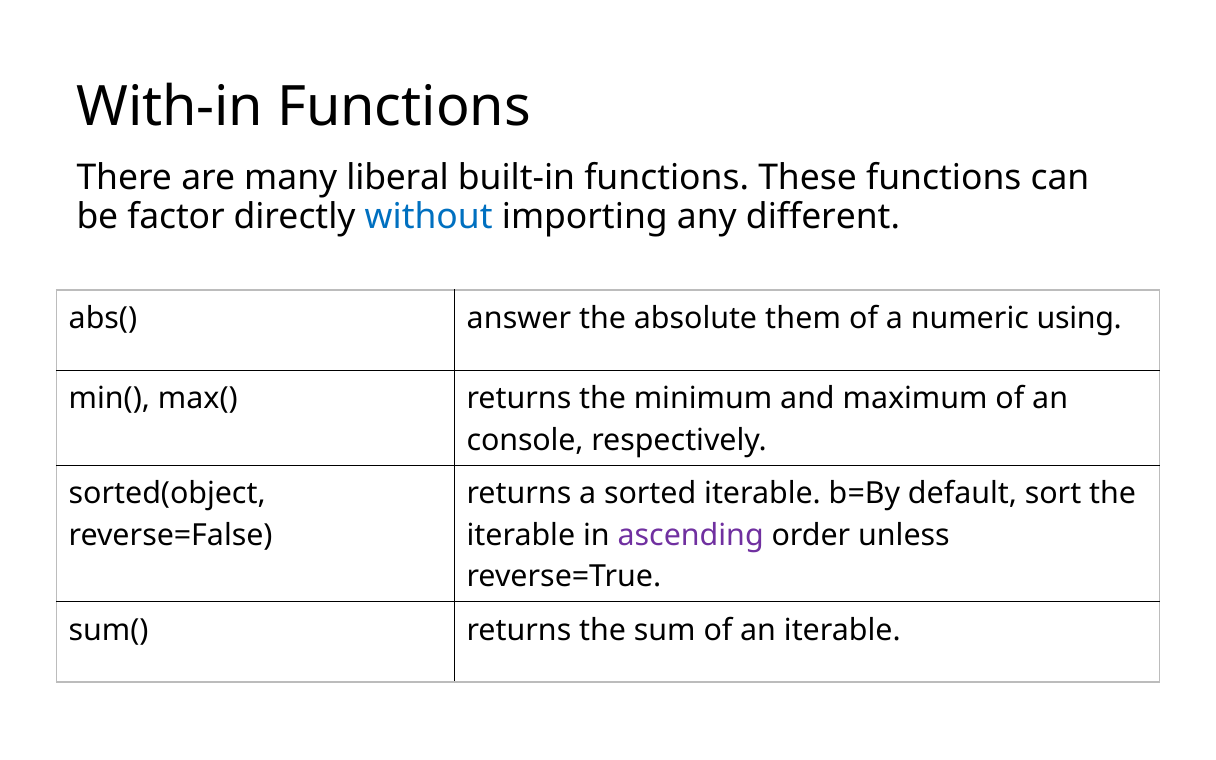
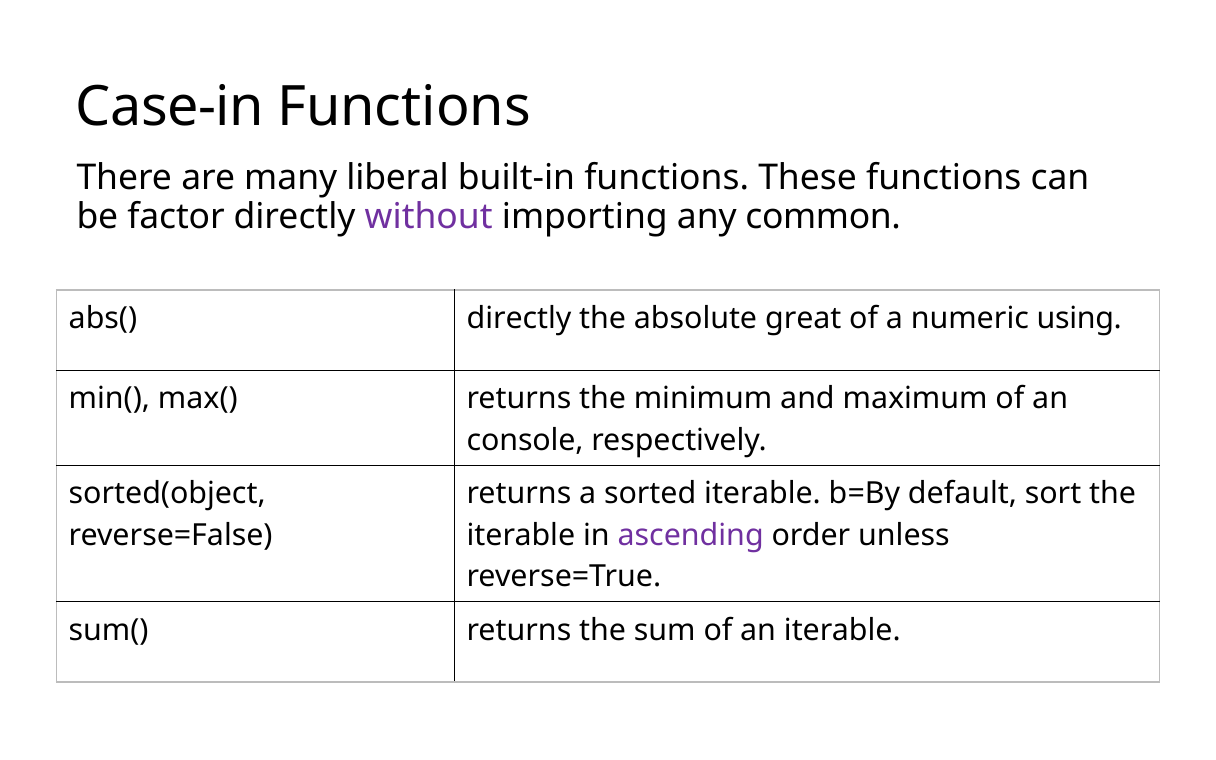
With-in: With-in -> Case-in (170, 107)
without colour: blue -> purple (429, 216)
different: different -> common (823, 216)
abs( answer: answer -> directly (519, 319)
them: them -> great (803, 319)
